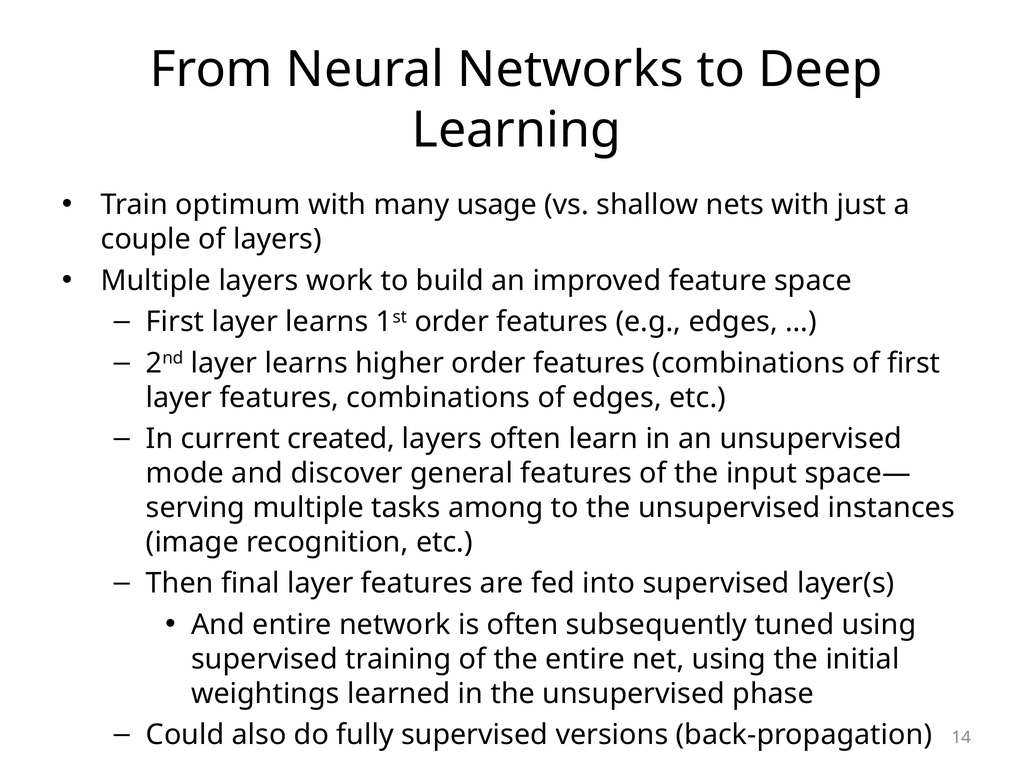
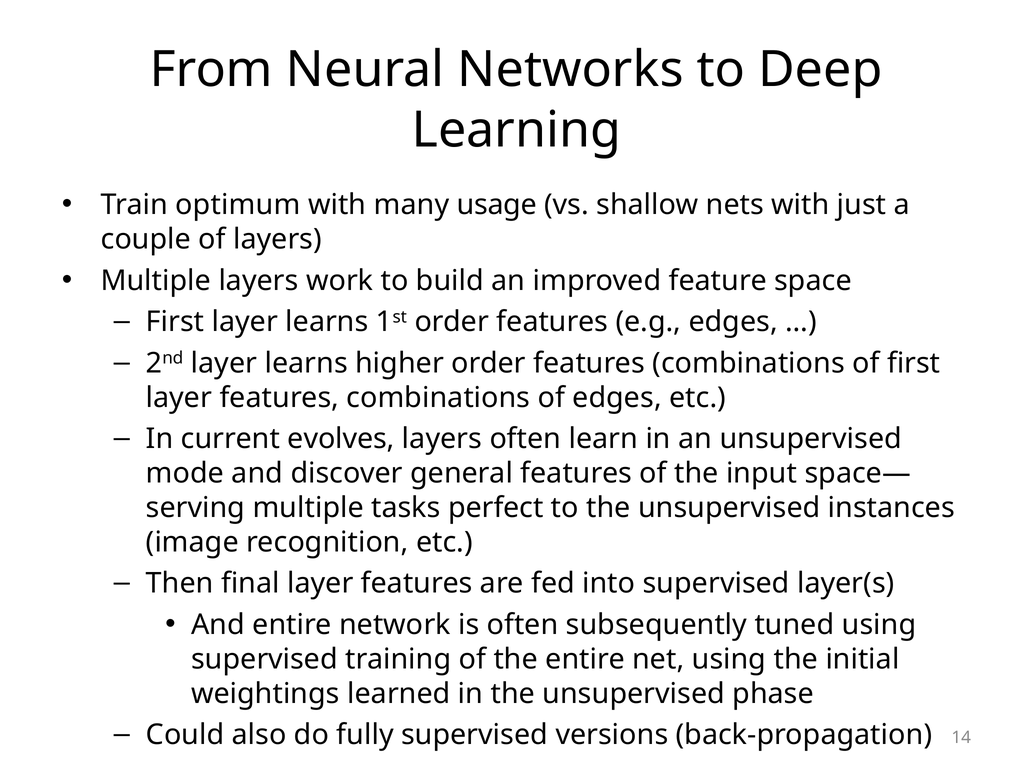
created: created -> evolves (341, 439)
among: among -> perfect (496, 508)
